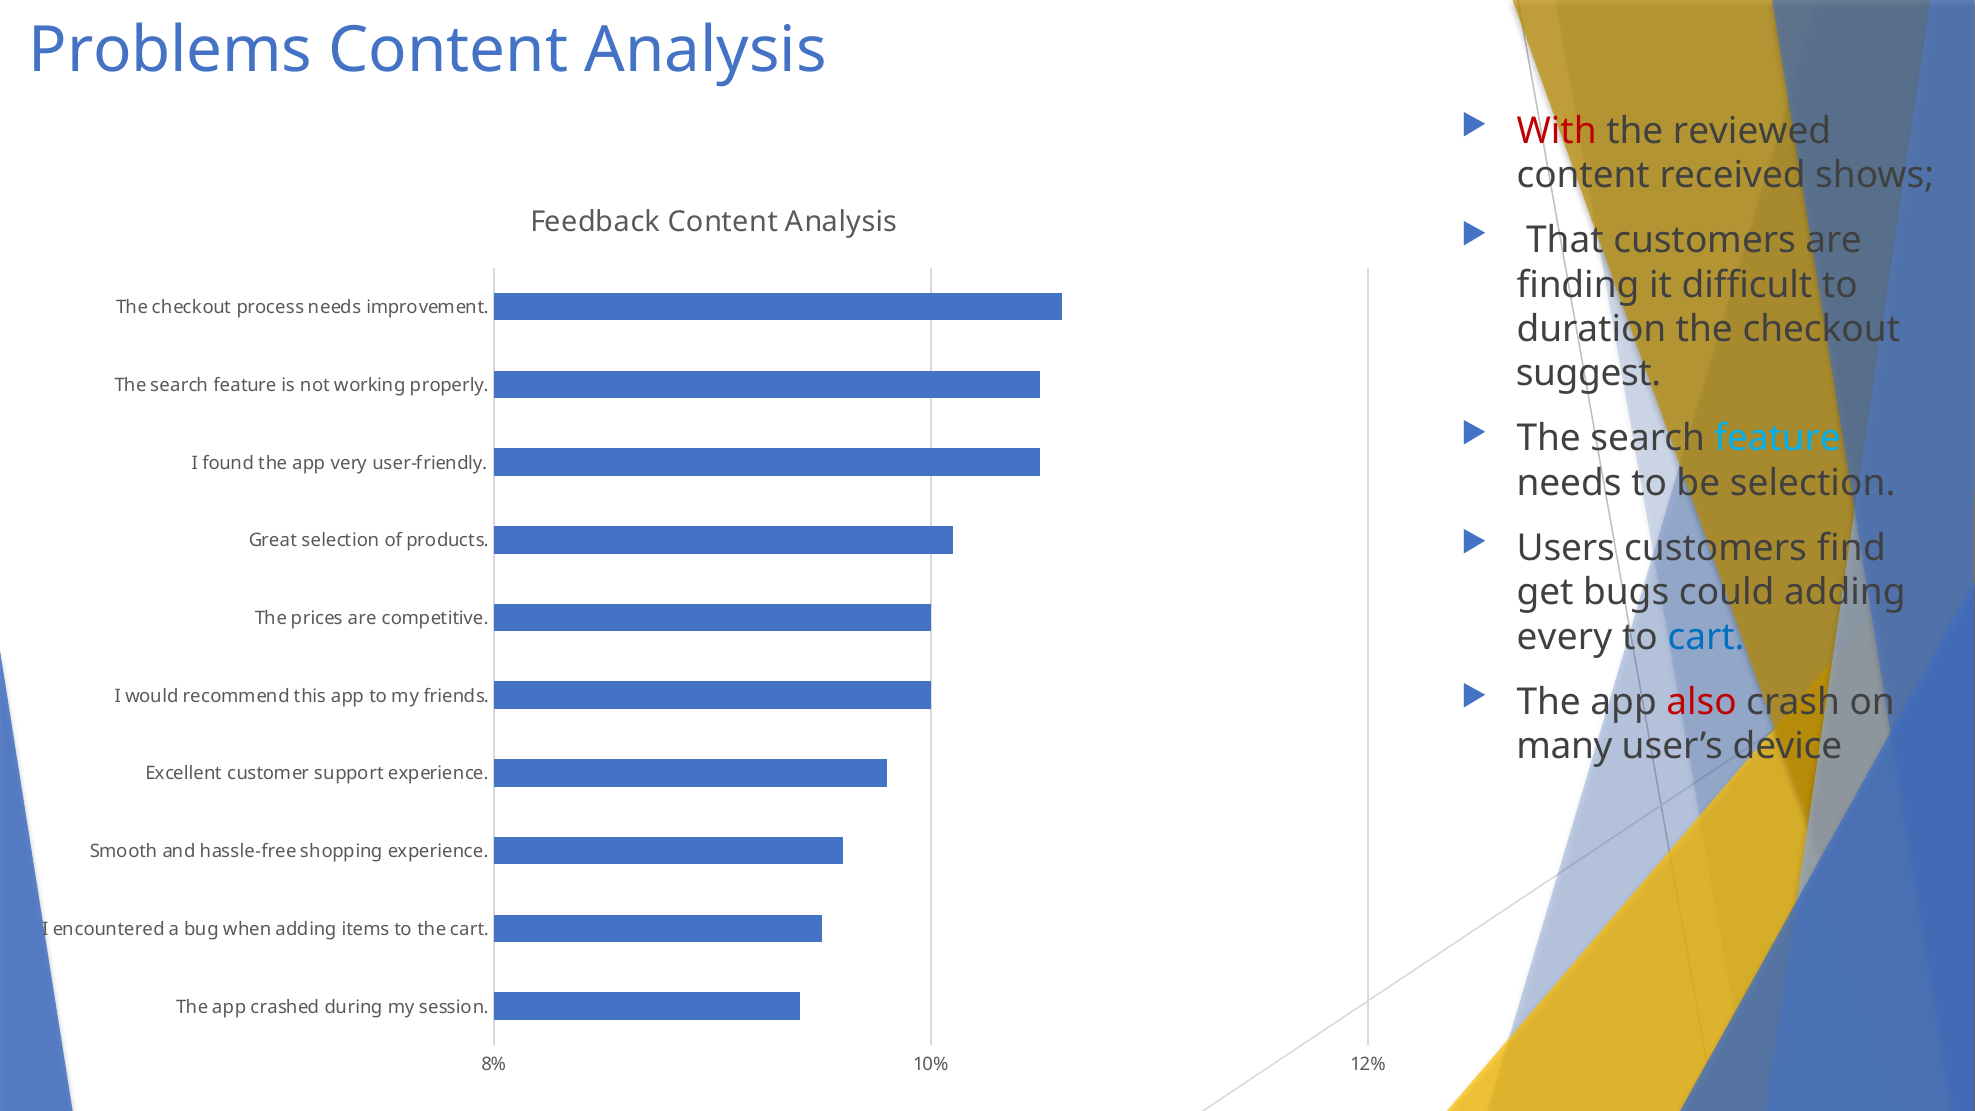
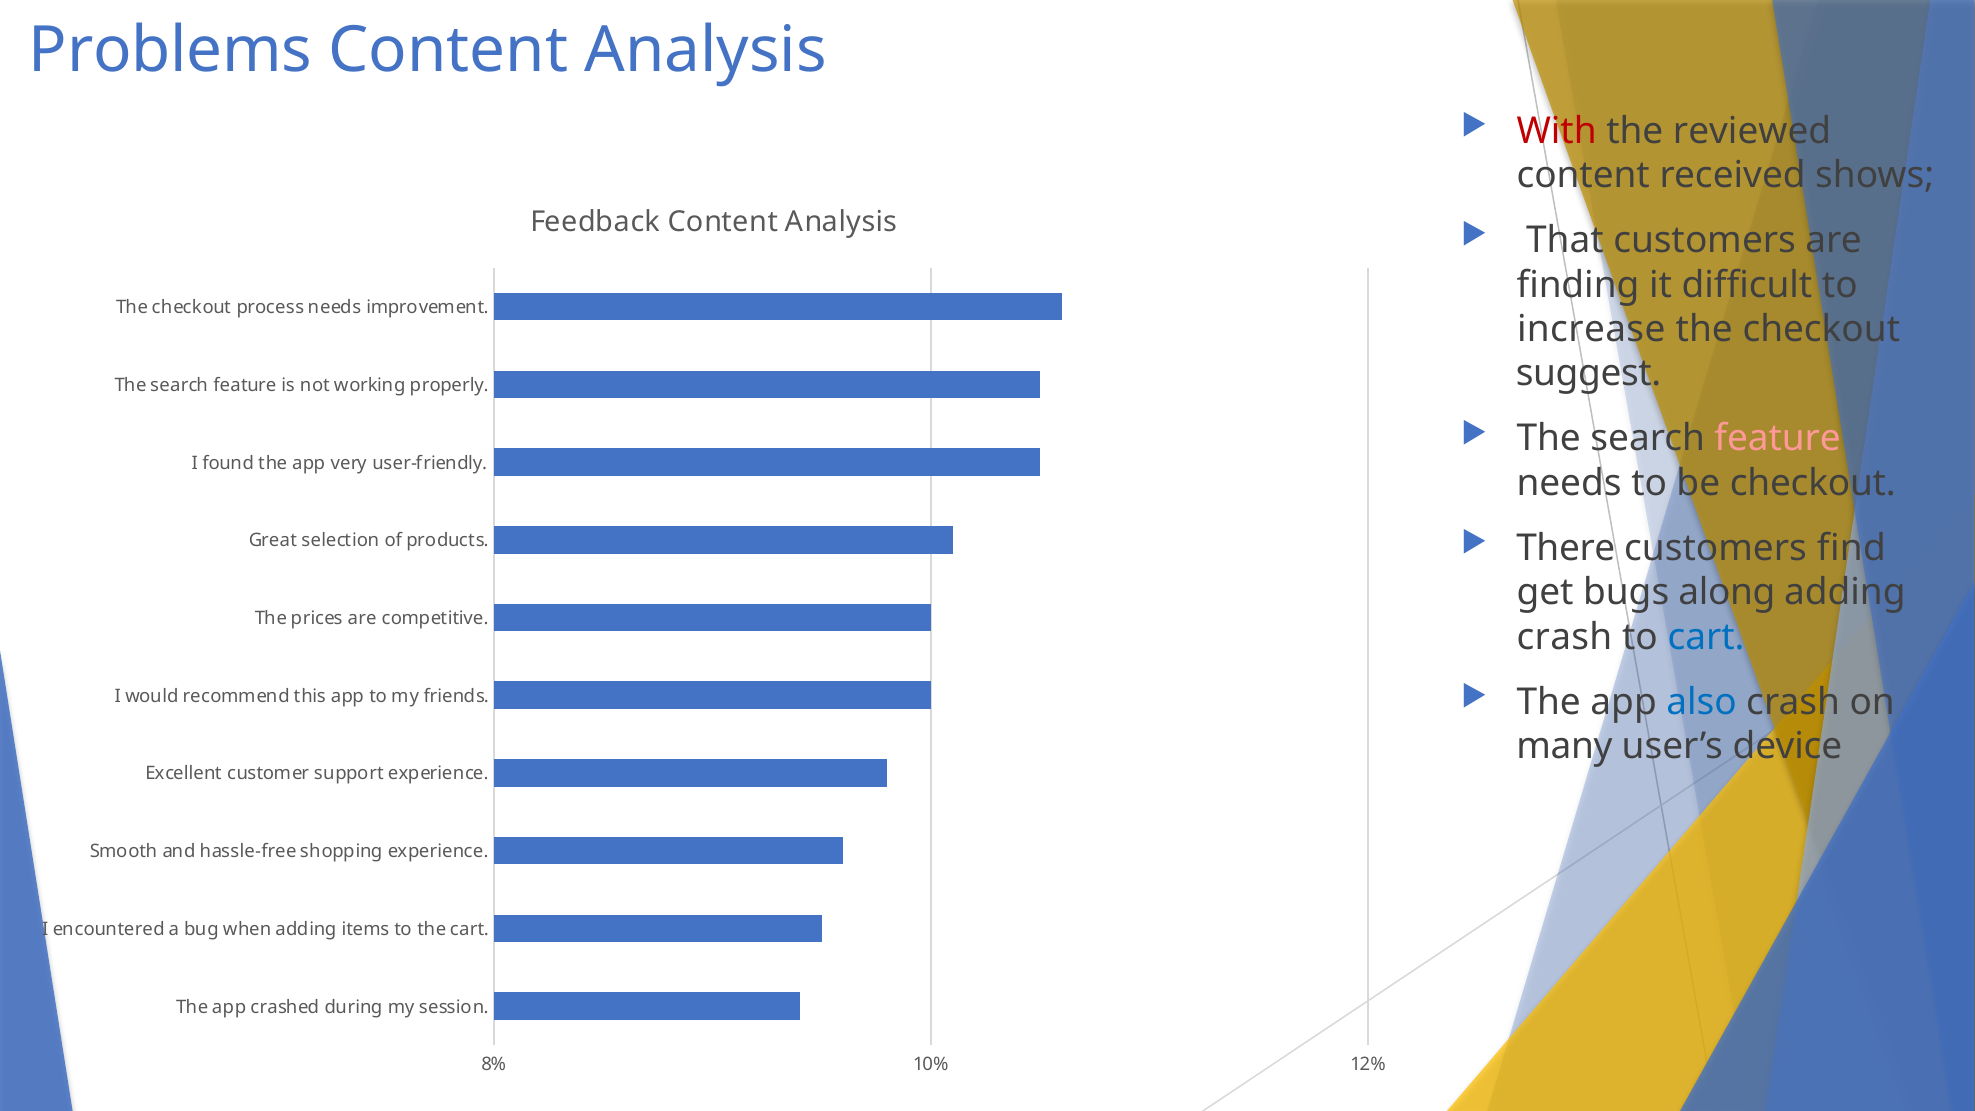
duration: duration -> increase (1591, 329)
feature colour: light blue -> pink (1778, 439)
be selection: selection -> checkout (1813, 483)
Users: Users -> There (1566, 548)
could: could -> along (1727, 593)
every: every -> crash (1564, 637)
also colour: red -> blue (1702, 702)
